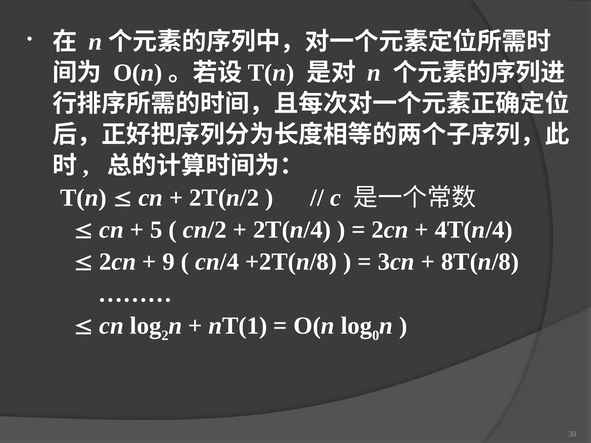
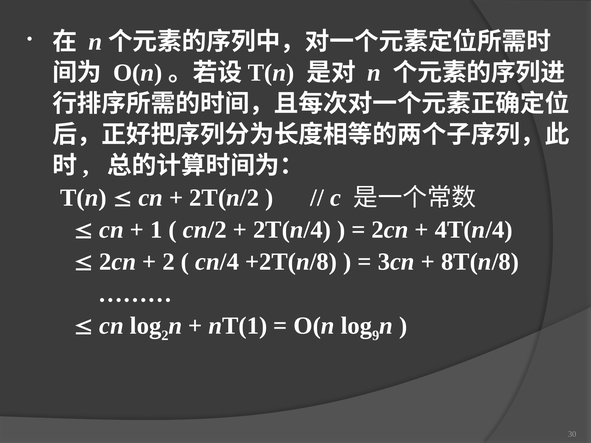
5: 5 -> 1 (156, 230)
9: 9 -> 2 (169, 262)
0: 0 -> 9 (376, 336)
